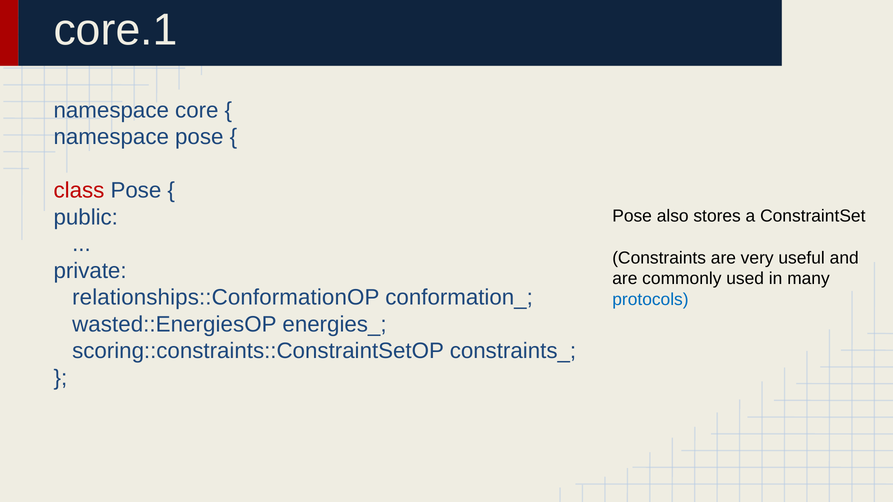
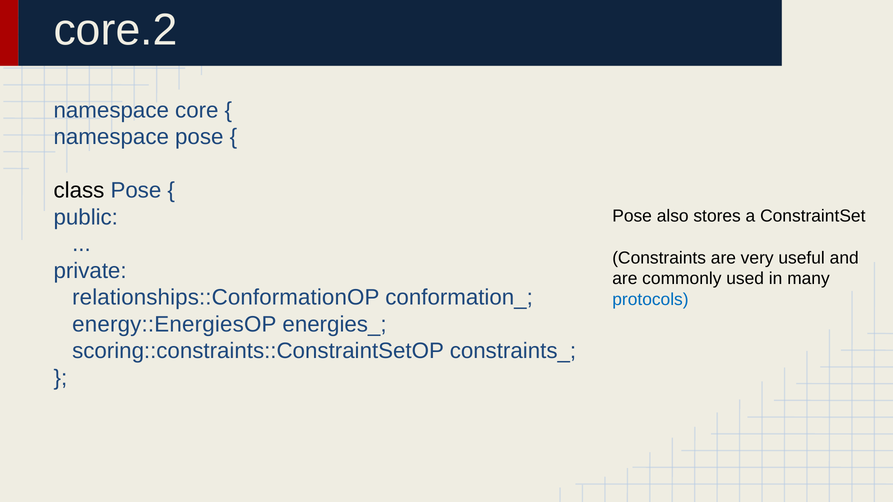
core.1: core.1 -> core.2 (116, 30)
class colour: red -> black (79, 191)
wasted::EnergiesOP: wasted::EnergiesOP -> energy::EnergiesOP (174, 325)
